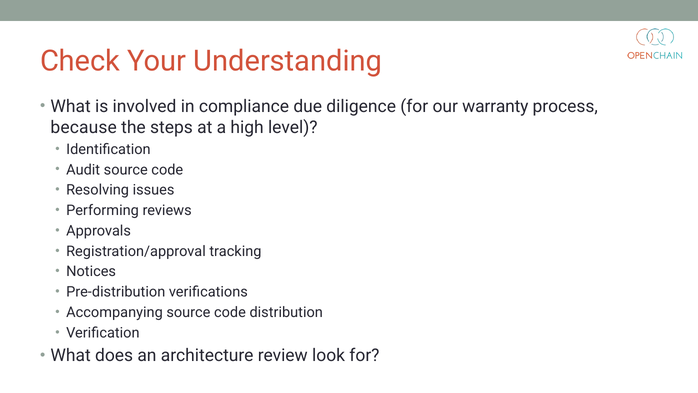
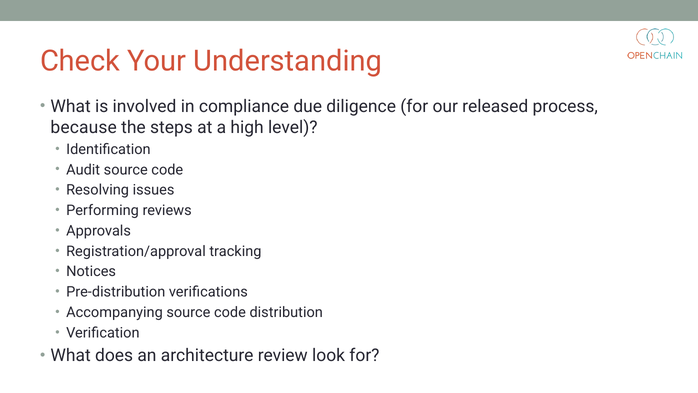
warranty: warranty -> released (495, 106)
